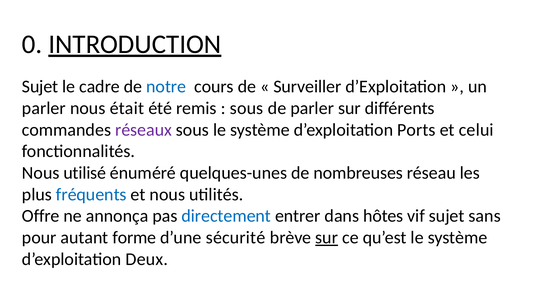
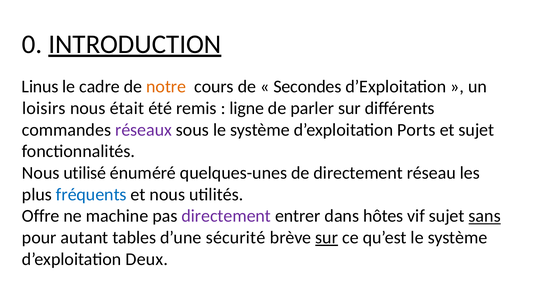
Sujet: Sujet -> Linus (40, 87)
notre colour: blue -> orange (166, 87)
Surveiller: Surveiller -> Secondes (307, 87)
parler: parler -> loisirs (44, 108)
sous: sous -> ligne (247, 108)
et celui: celui -> sujet (476, 130)
de nombreuses: nombreuses -> directement (358, 173)
annonça: annonça -> machine (117, 216)
directement colour: blue -> purple (226, 216)
sans underline: none -> present (485, 216)
forme: forme -> tables (134, 238)
